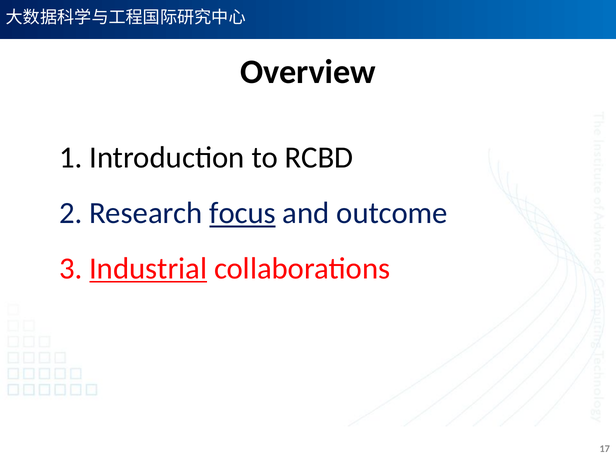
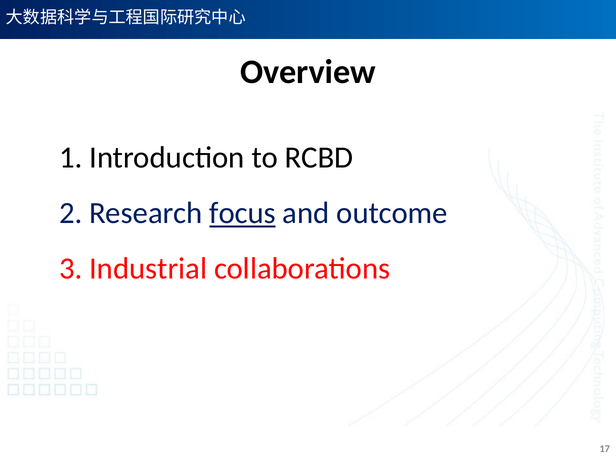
Industrial underline: present -> none (148, 269)
